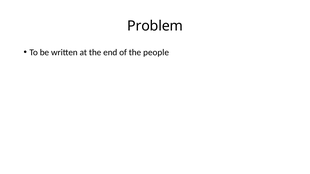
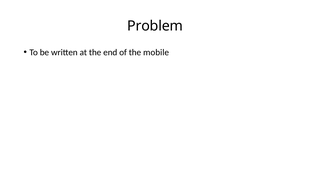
people: people -> mobile (156, 52)
